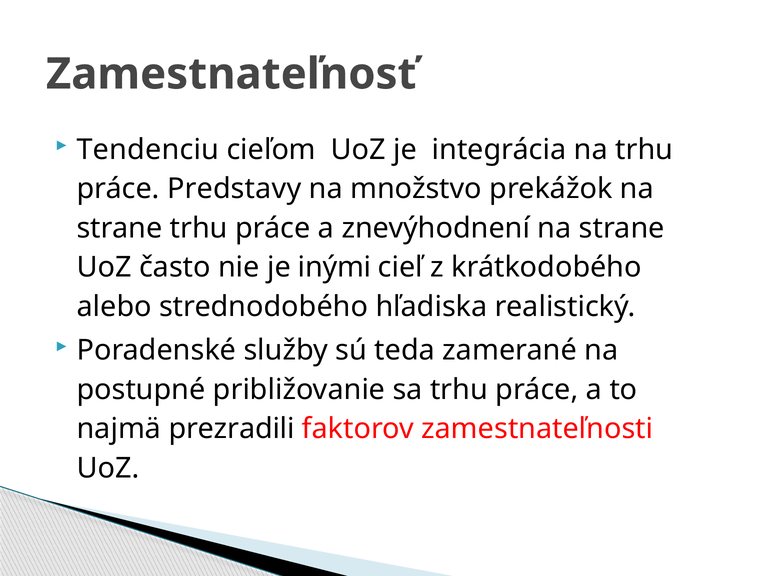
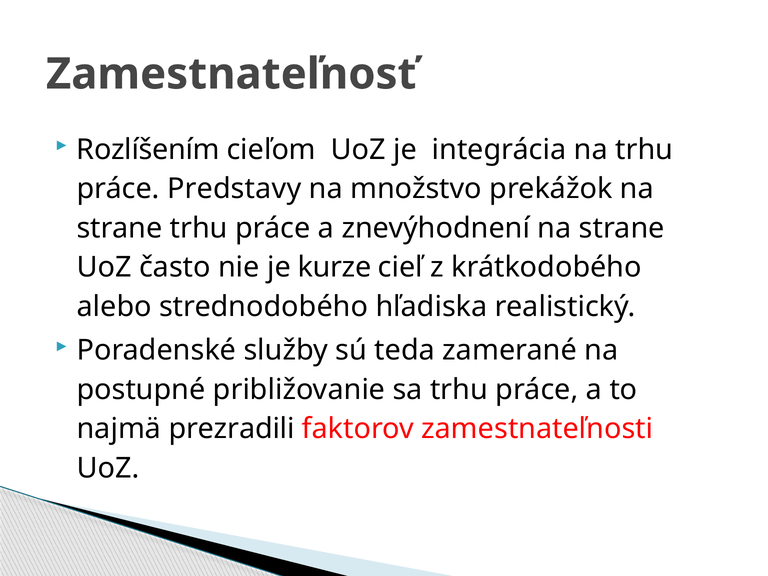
Tendenciu: Tendenciu -> Rozlíšením (148, 150)
inými: inými -> kurze (335, 267)
